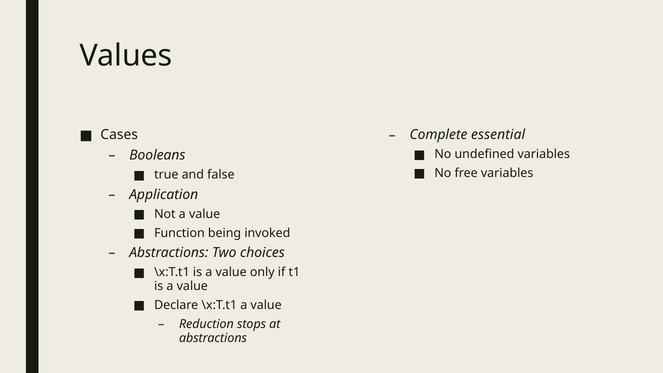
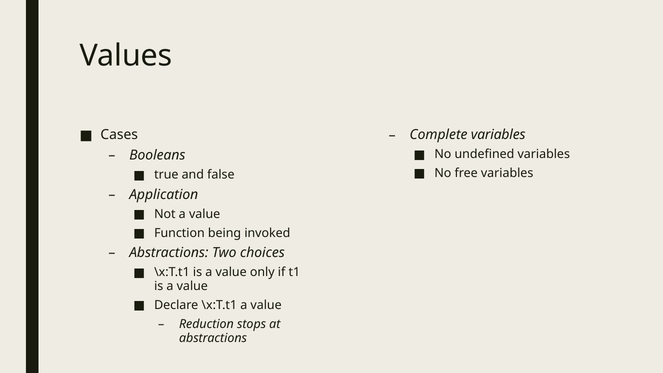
Complete essential: essential -> variables (498, 135)
